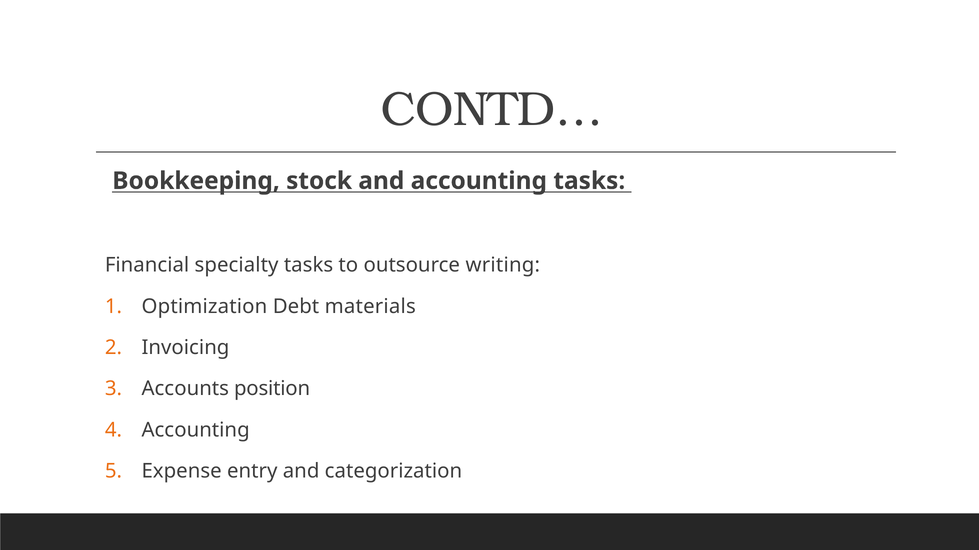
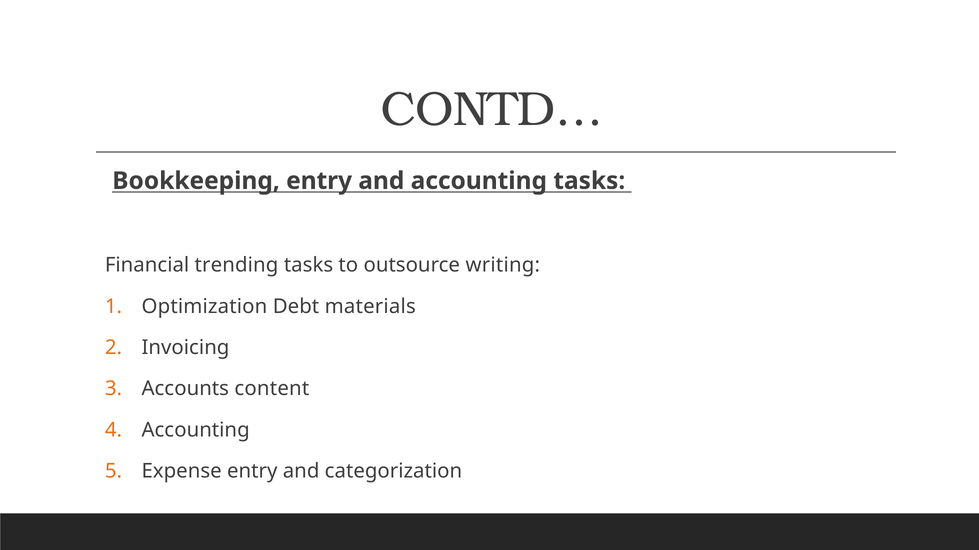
Bookkeeping stock: stock -> entry (319, 181)
specialty: specialty -> trending (236, 266)
position: position -> content (272, 389)
